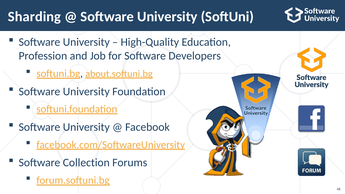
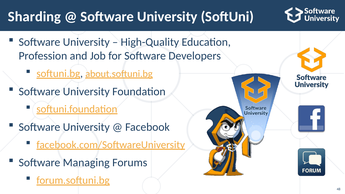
Collection: Collection -> Managing (86, 163)
